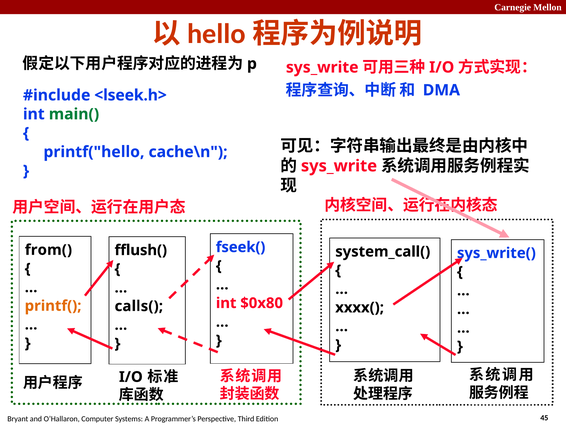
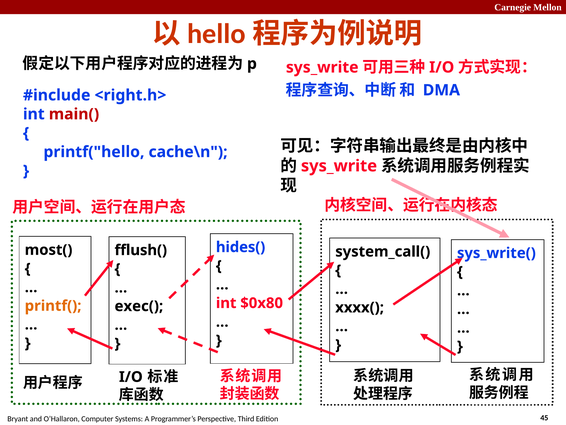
<lseek.h>: <lseek.h> -> <right.h> (130, 95)
main( colour: green -> red (74, 114)
fseek(: fseek( -> hides( (241, 247)
from(: from( -> most( (49, 250)
calls(: calls( -> exec( (139, 306)
